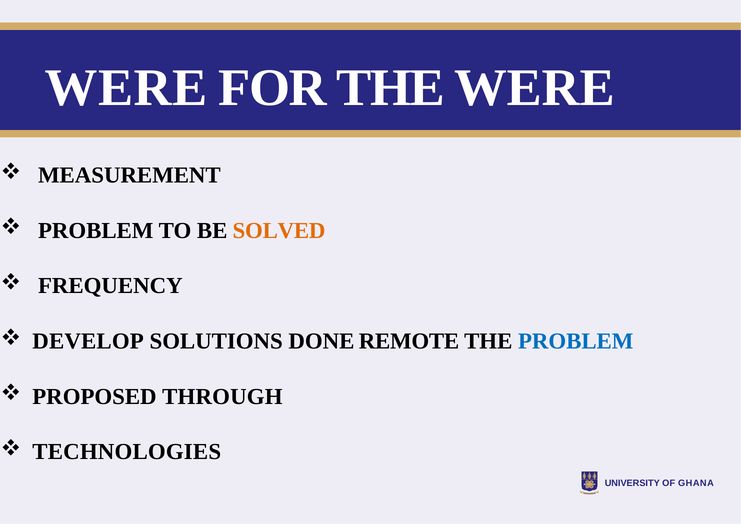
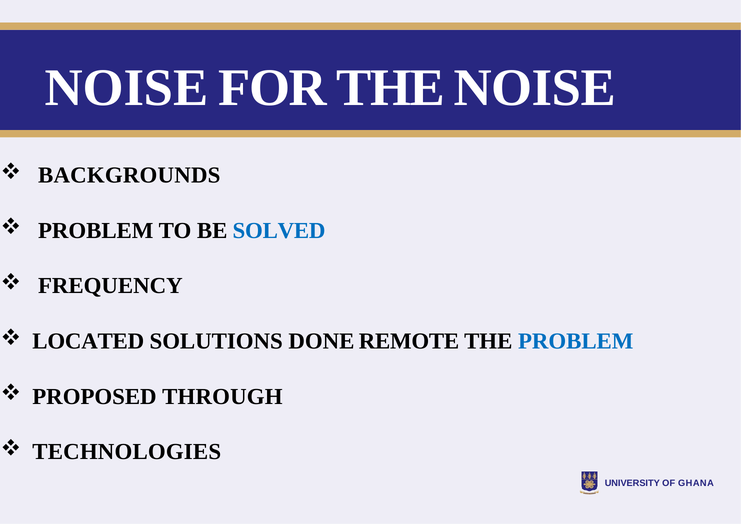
WERE: WERE -> NOISE (126, 88)
THE WERE: WERE -> NOISE (535, 88)
MEASUREMENT: MEASUREMENT -> BACKGROUNDS (129, 175)
SOLVED colour: orange -> blue (279, 231)
DEVELOP: DEVELOP -> LOCATED (88, 341)
